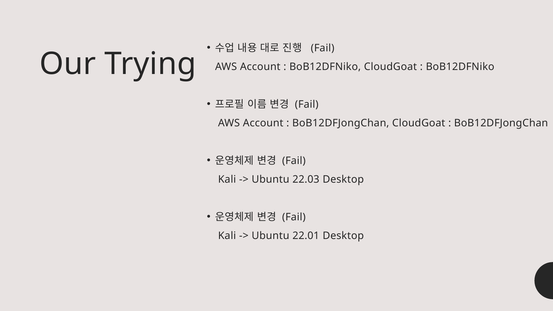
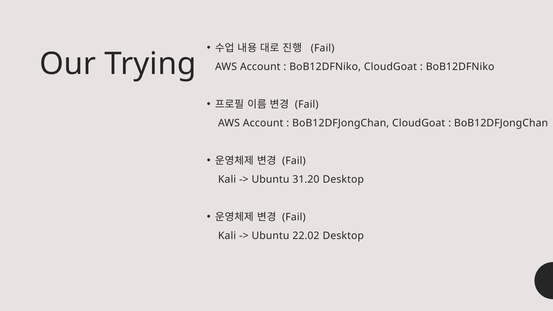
22.03: 22.03 -> 31.20 (306, 180)
22.01: 22.01 -> 22.02 (306, 236)
